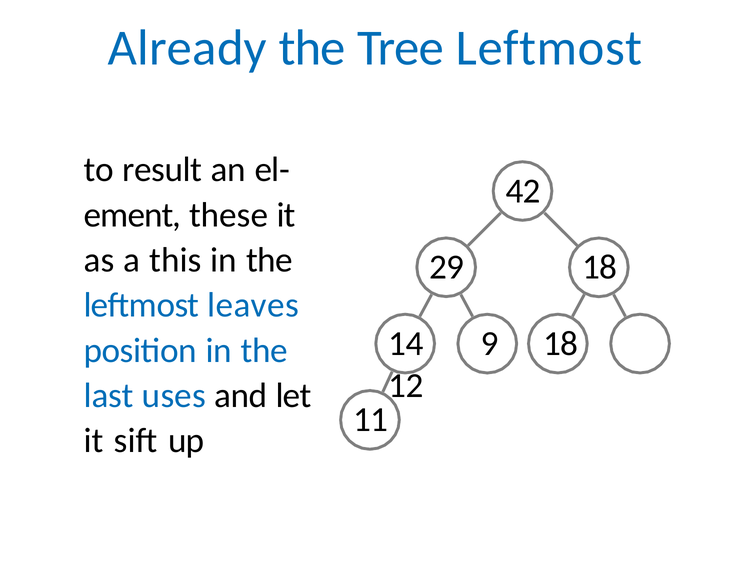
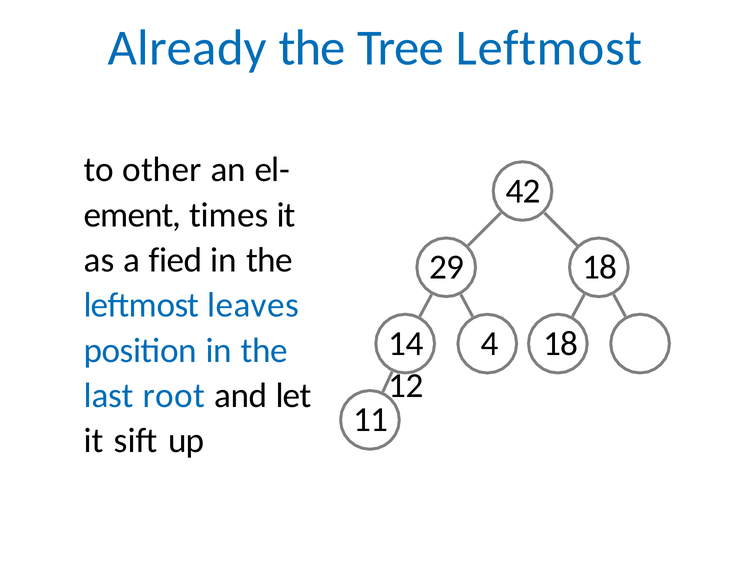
result: result -> other (162, 170)
these: these -> times (229, 215)
this: this -> fied (176, 260)
9: 9 -> 4 (490, 344)
uses: uses -> root (174, 396)
